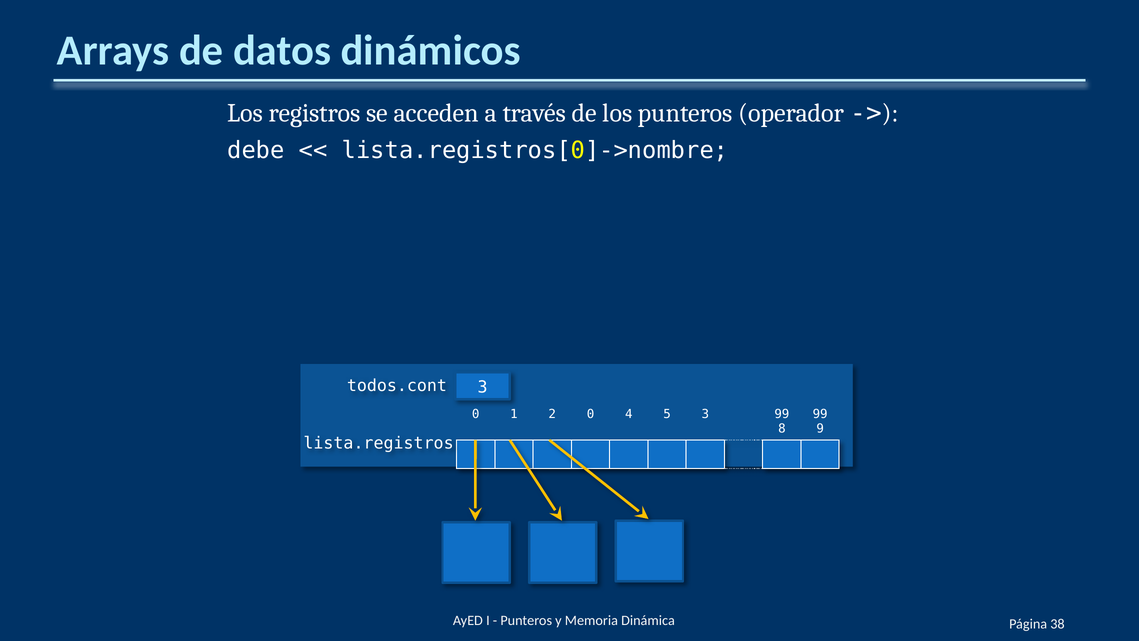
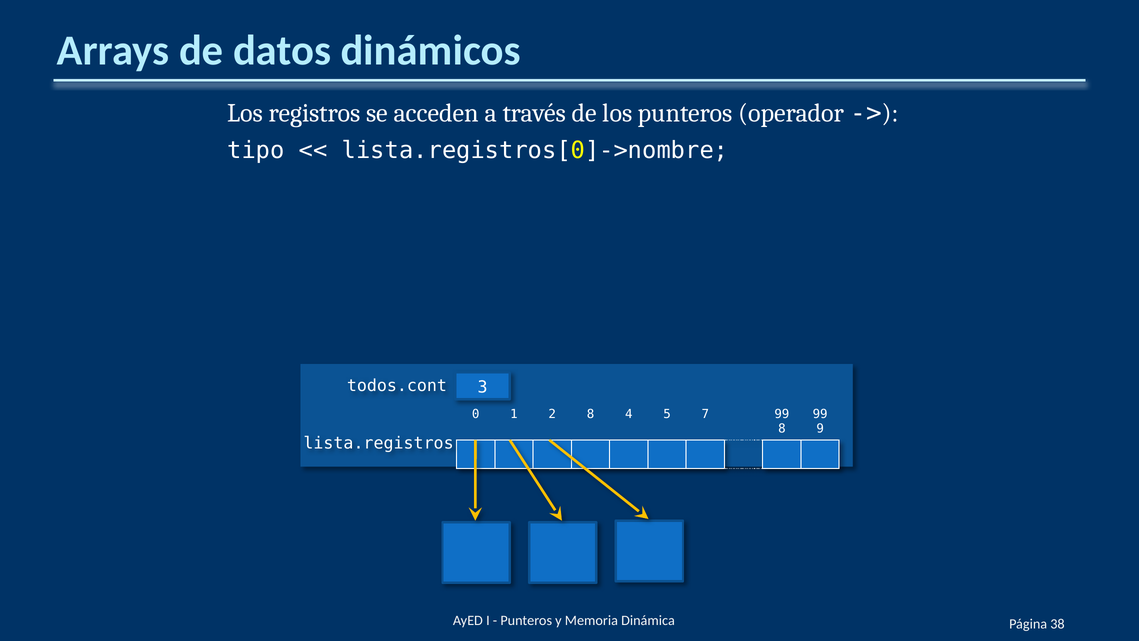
debe: debe -> tipo (256, 150)
2 0: 0 -> 8 (591, 414)
5 3: 3 -> 7 (705, 414)
